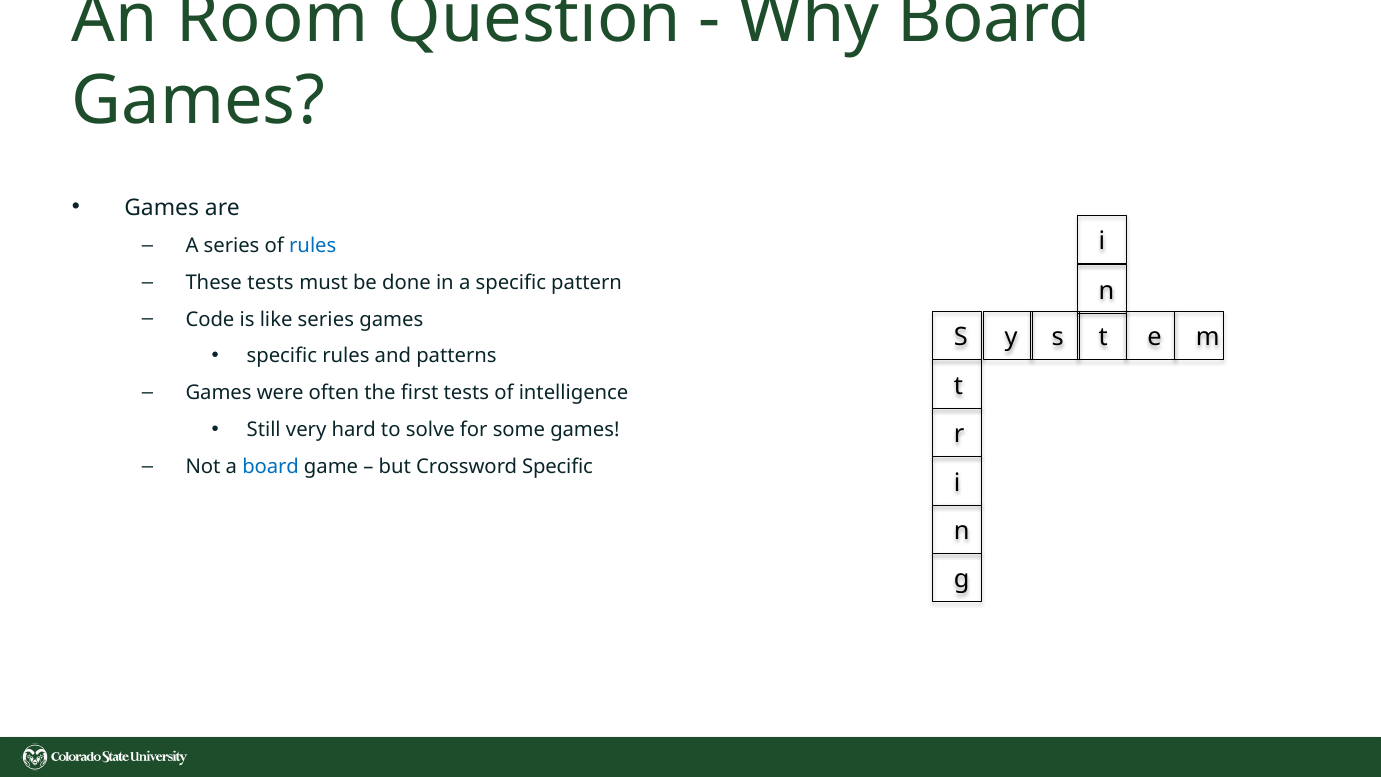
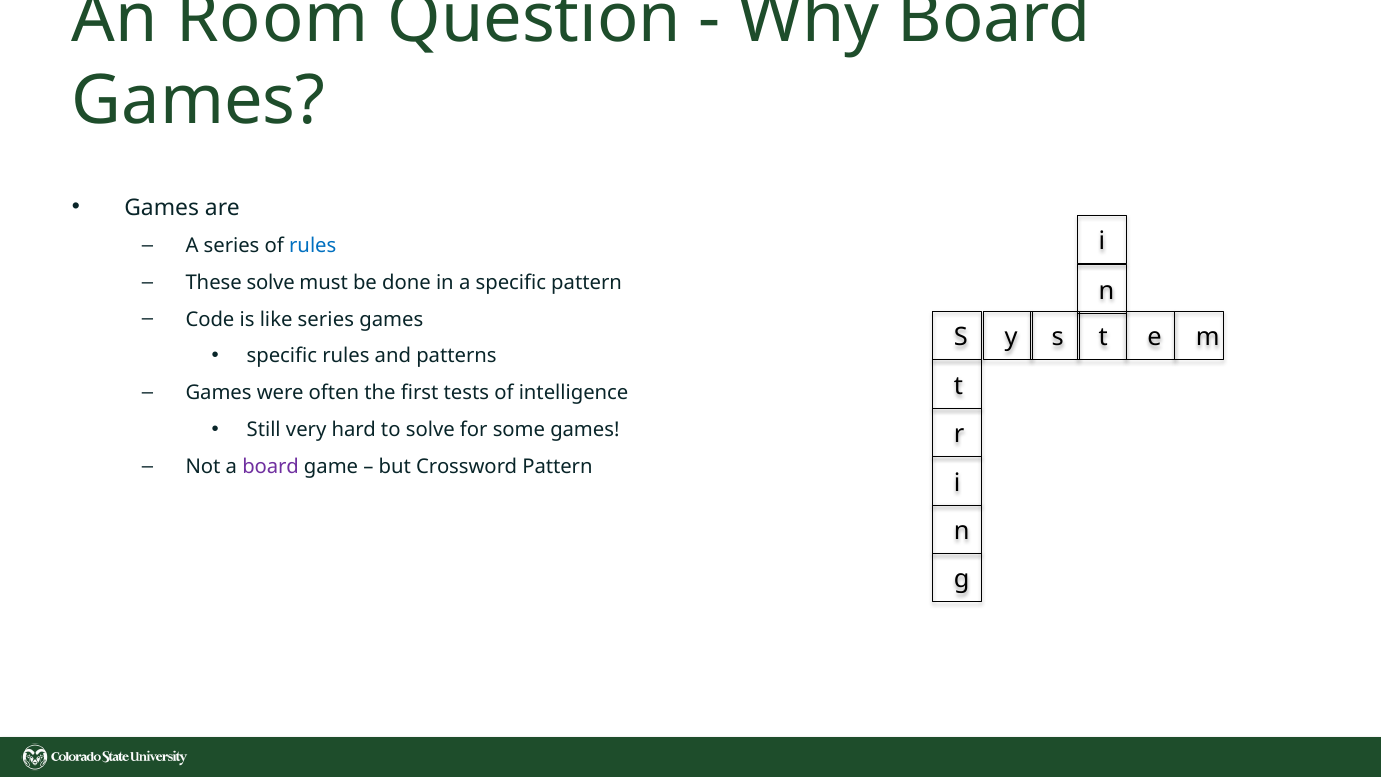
These tests: tests -> solve (271, 283)
board colour: blue -> purple (271, 467)
Crossword Specific: Specific -> Pattern (557, 467)
